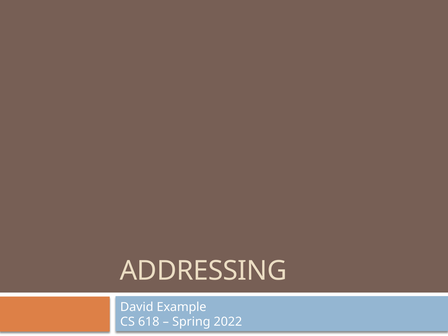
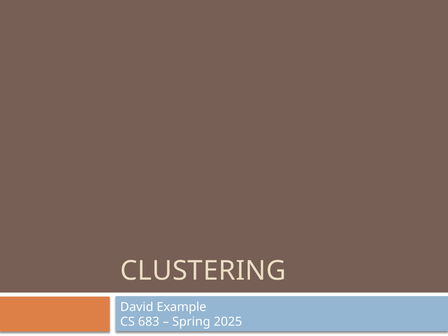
ADDRESSING: ADDRESSING -> CLUSTERING (203, 271)
618: 618 -> 683 (149, 322)
2022: 2022 -> 2025 (228, 322)
